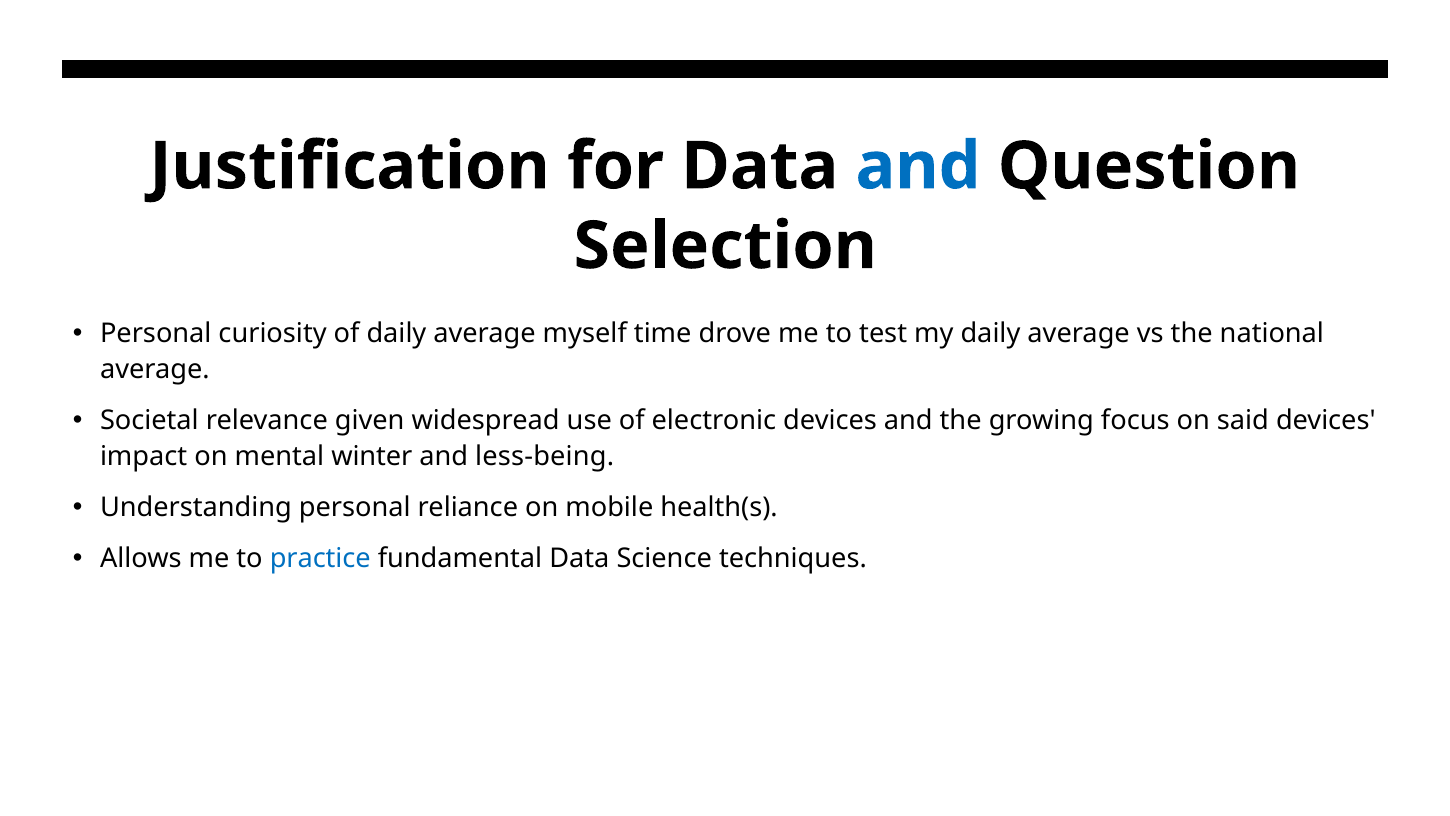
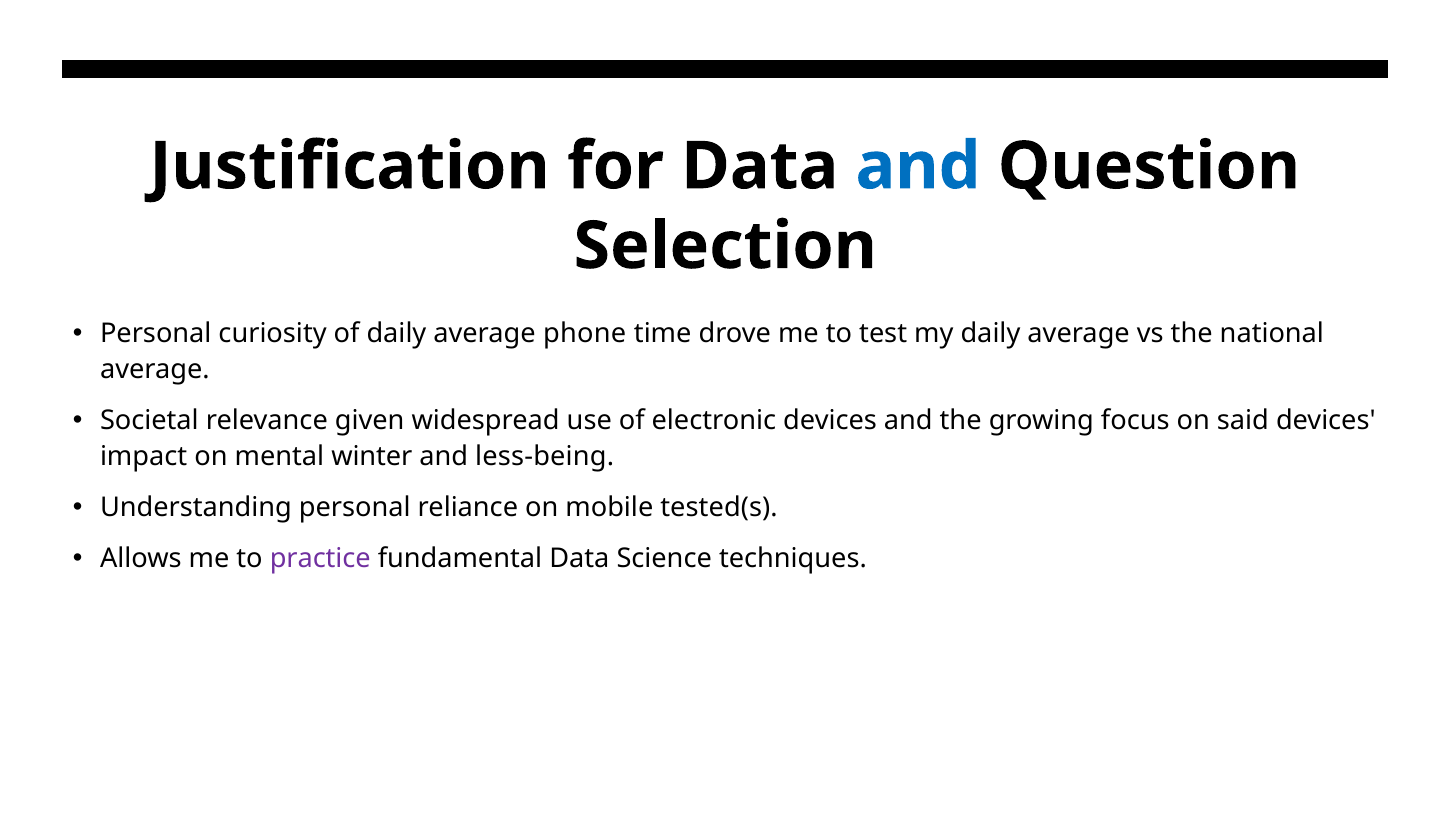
myself: myself -> phone (585, 334)
health(s: health(s -> tested(s (719, 507)
practice colour: blue -> purple (320, 558)
